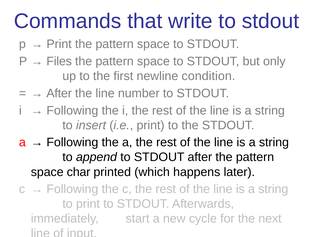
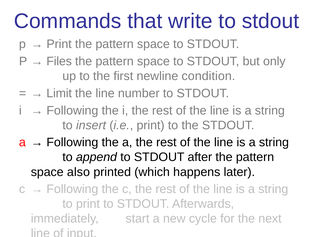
After: After -> Limit (59, 93)
char: char -> also (78, 172)
